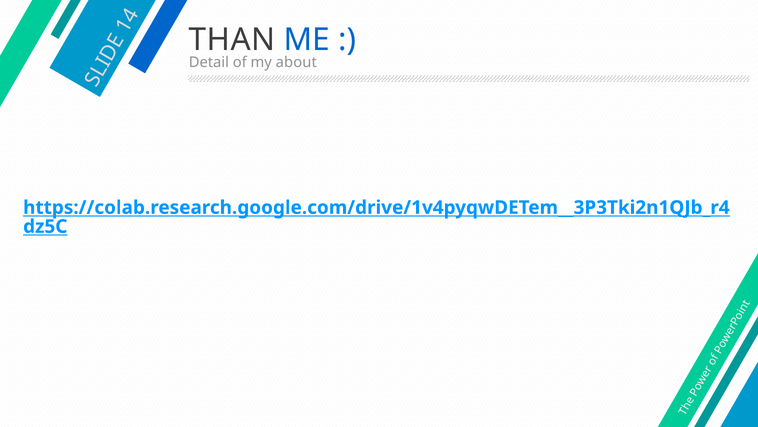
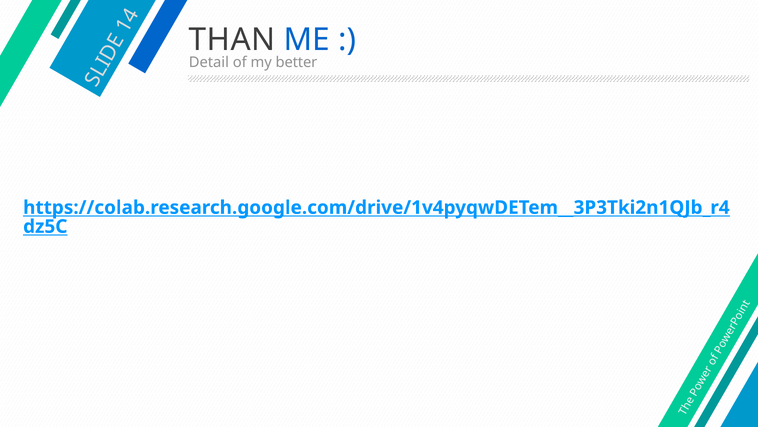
about: about -> better (296, 62)
